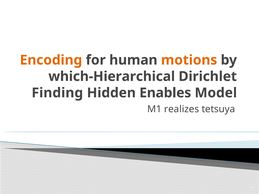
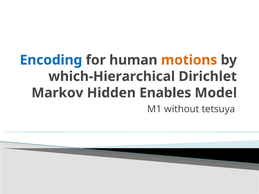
Encoding colour: orange -> blue (51, 60)
Finding: Finding -> Markov (57, 93)
realizes: realizes -> without (182, 109)
